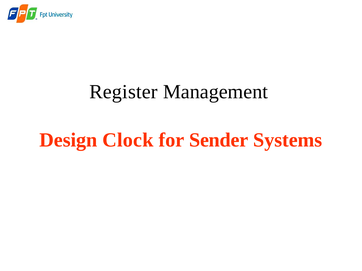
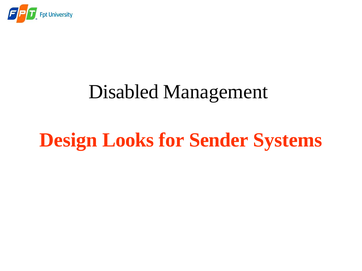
Register: Register -> Disabled (124, 92)
Clock: Clock -> Looks (128, 140)
